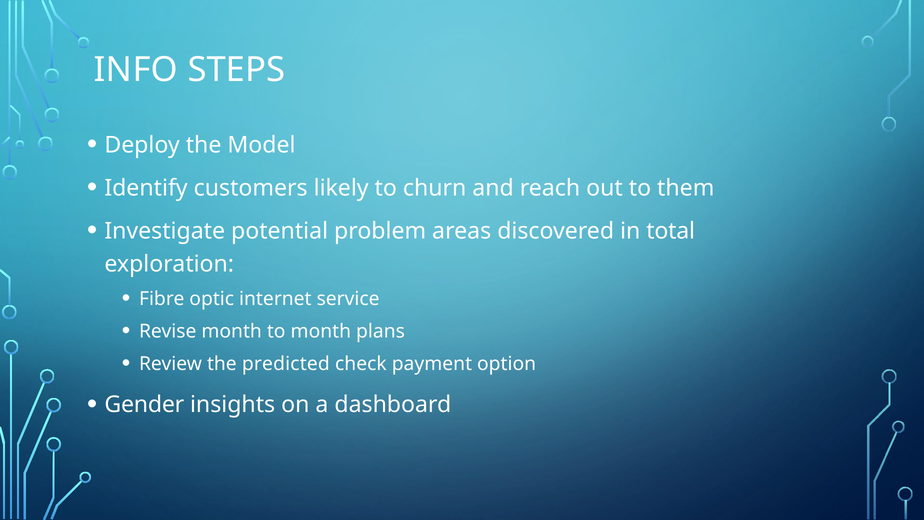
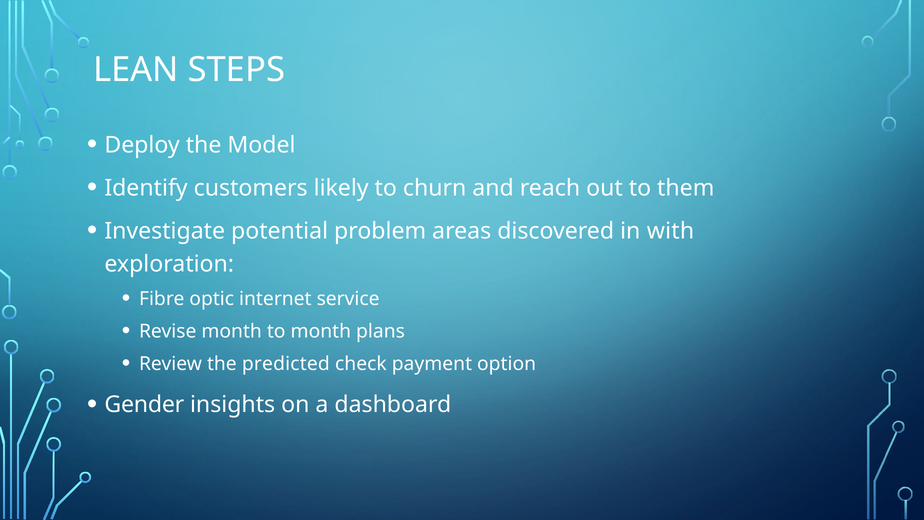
INFO: INFO -> LEAN (136, 70)
total: total -> with (670, 231)
